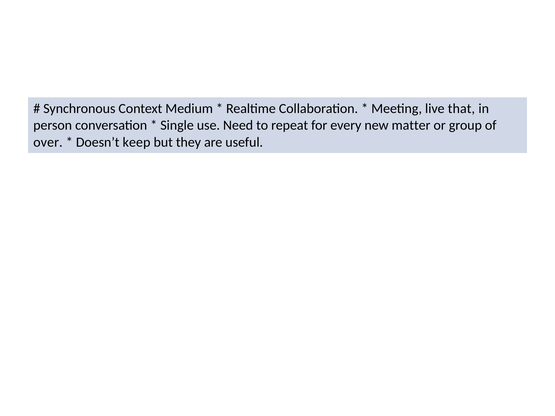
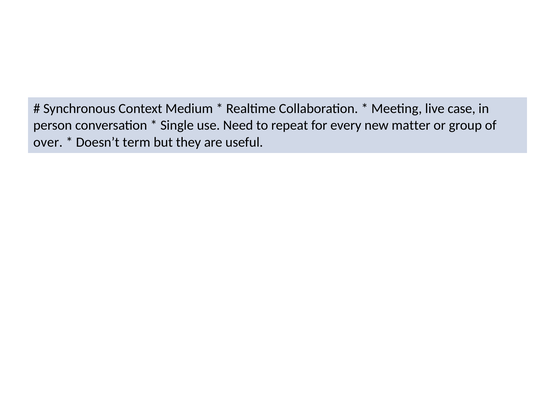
that: that -> case (462, 109)
keep: keep -> term (137, 142)
